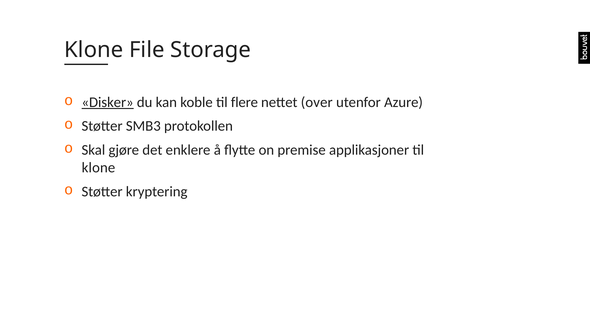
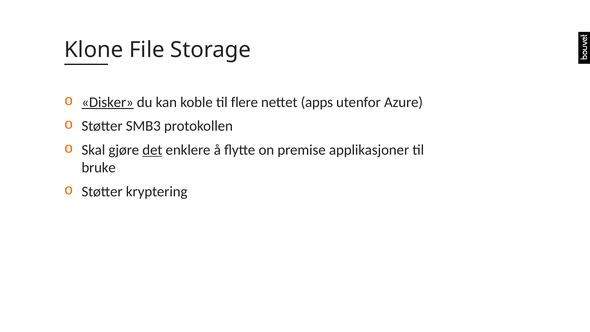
over: over -> apps (317, 102)
det underline: none -> present (152, 150)
klone: klone -> bruke (99, 168)
